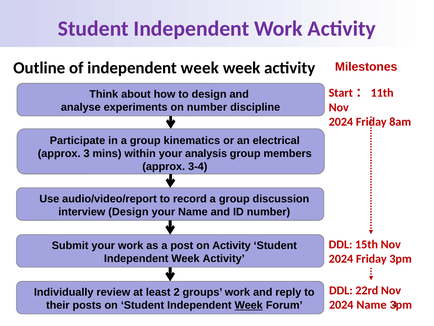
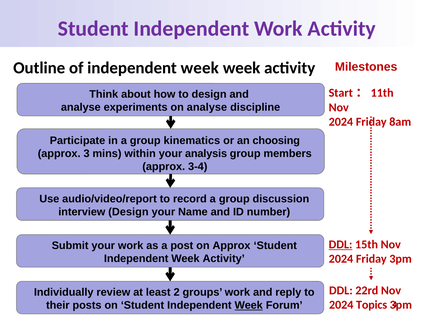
on number: number -> analyse (207, 107)
electrical: electrical -> choosing (276, 140)
DDL underline: none -> present (341, 244)
on Activity: Activity -> Approx (231, 245)
2024 Name: Name -> Topics (372, 304)
